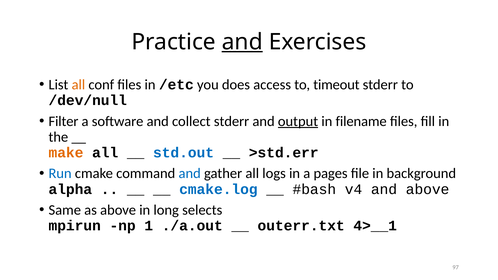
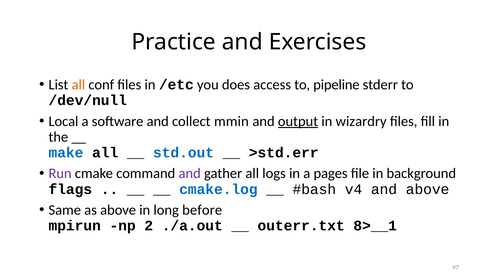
and underline: present -> none (242, 42)
timeout: timeout -> pipeline (336, 85)
Filter: Filter -> Local (63, 121)
collect stderr: stderr -> mmin (231, 121)
filename: filename -> wizardry (361, 121)
make colour: orange -> blue (66, 153)
Run colour: blue -> purple (60, 174)
and colour: blue -> purple (190, 174)
alpha: alpha -> flags (70, 189)
selects: selects -> before (202, 210)
1: 1 -> 2 (149, 226)
4>__1: 4>__1 -> 8>__1 (375, 226)
